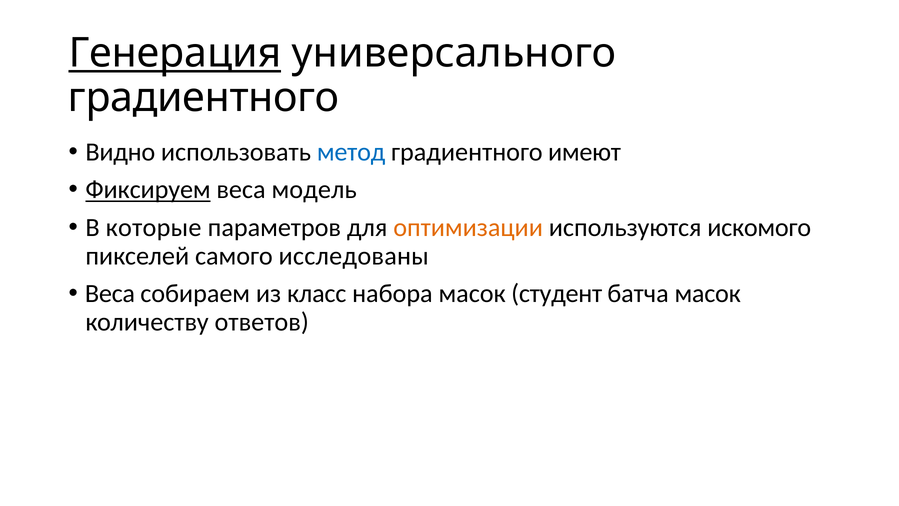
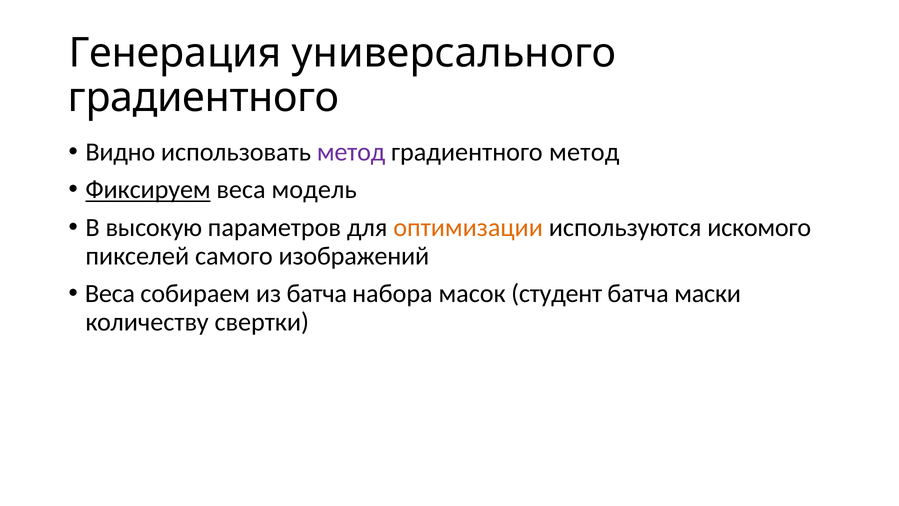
Генерация underline: present -> none (175, 53)
метод colour: blue -> purple (351, 152)
градиентного имеют: имеют -> метод (584, 152)
которые: которые -> высокую (154, 227)
исследованы: исследованы -> изображений (354, 256)
из класс: класс -> батча (317, 293)
батча масок: масок -> маски (708, 293)
ответов: ответов -> свертки (262, 322)
